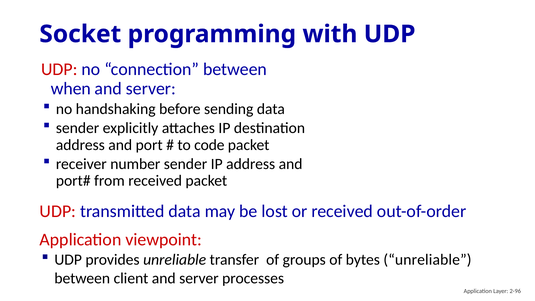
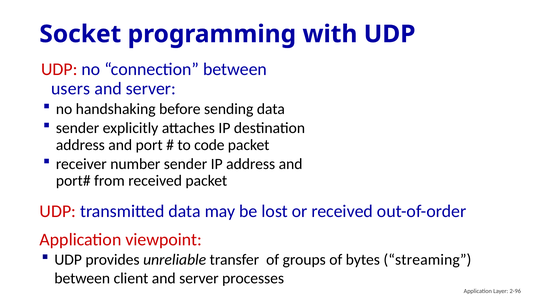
when: when -> users (71, 89)
bytes unreliable: unreliable -> streaming (427, 260)
